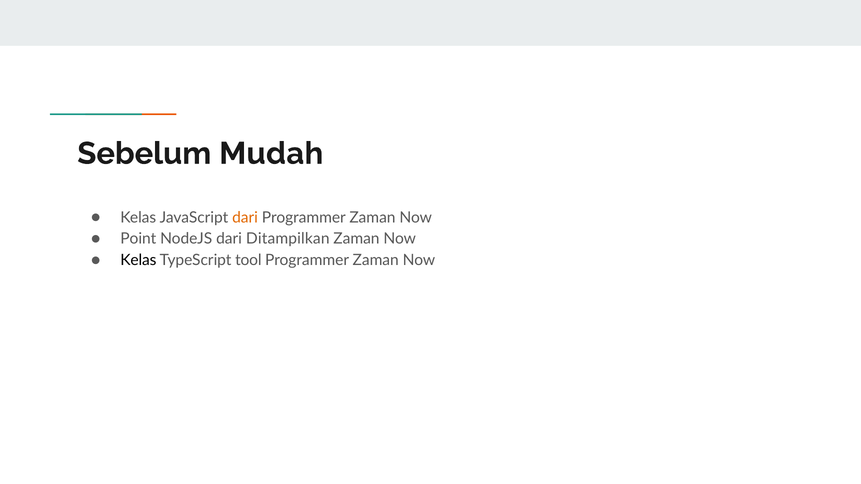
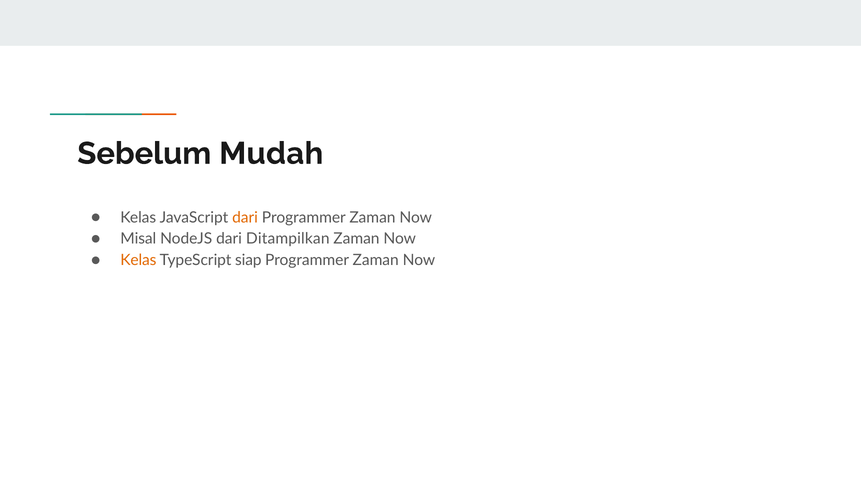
Point: Point -> Misal (138, 239)
Kelas colour: black -> orange (138, 260)
tool: tool -> siap (248, 260)
